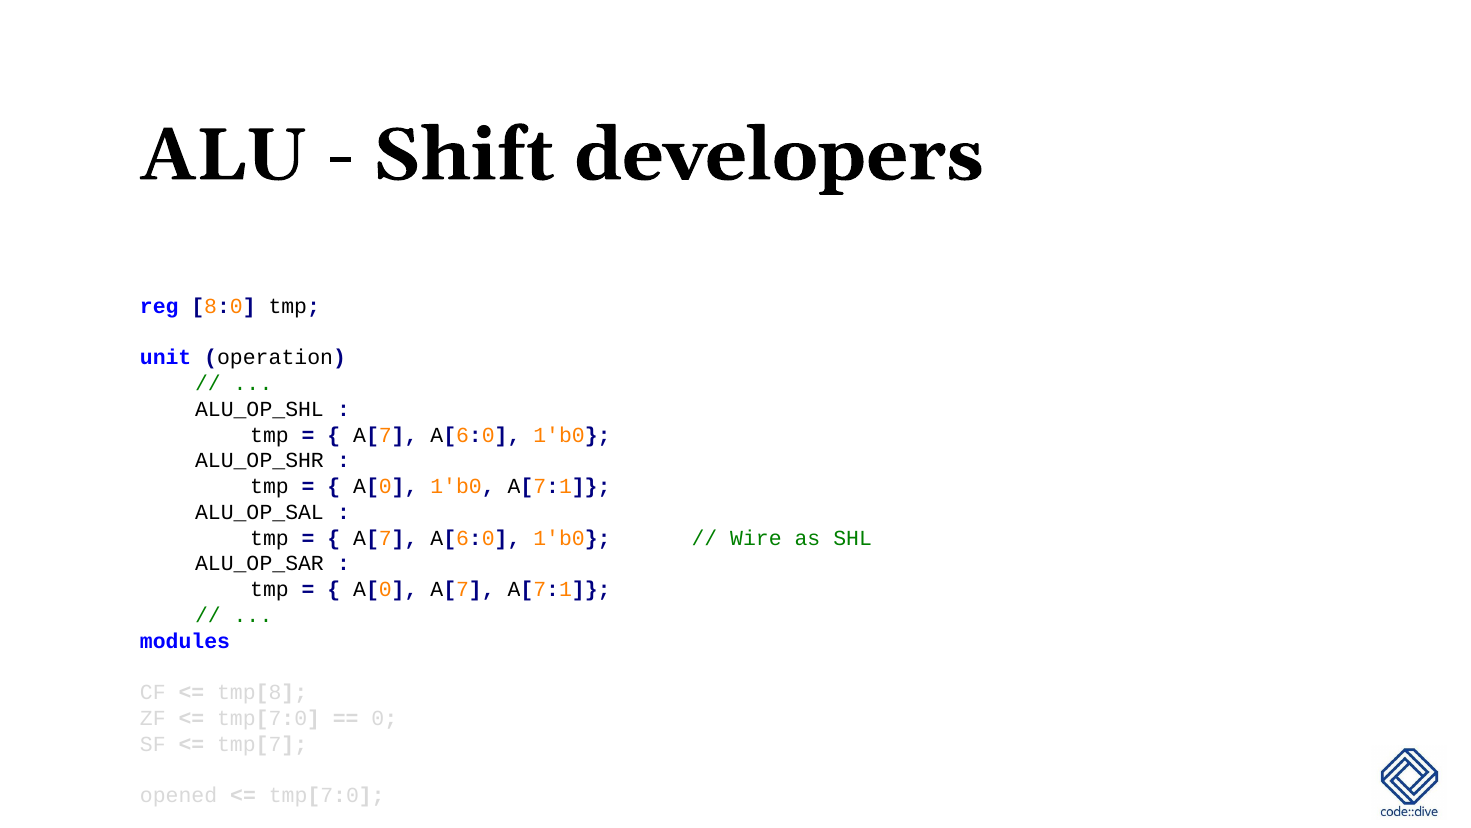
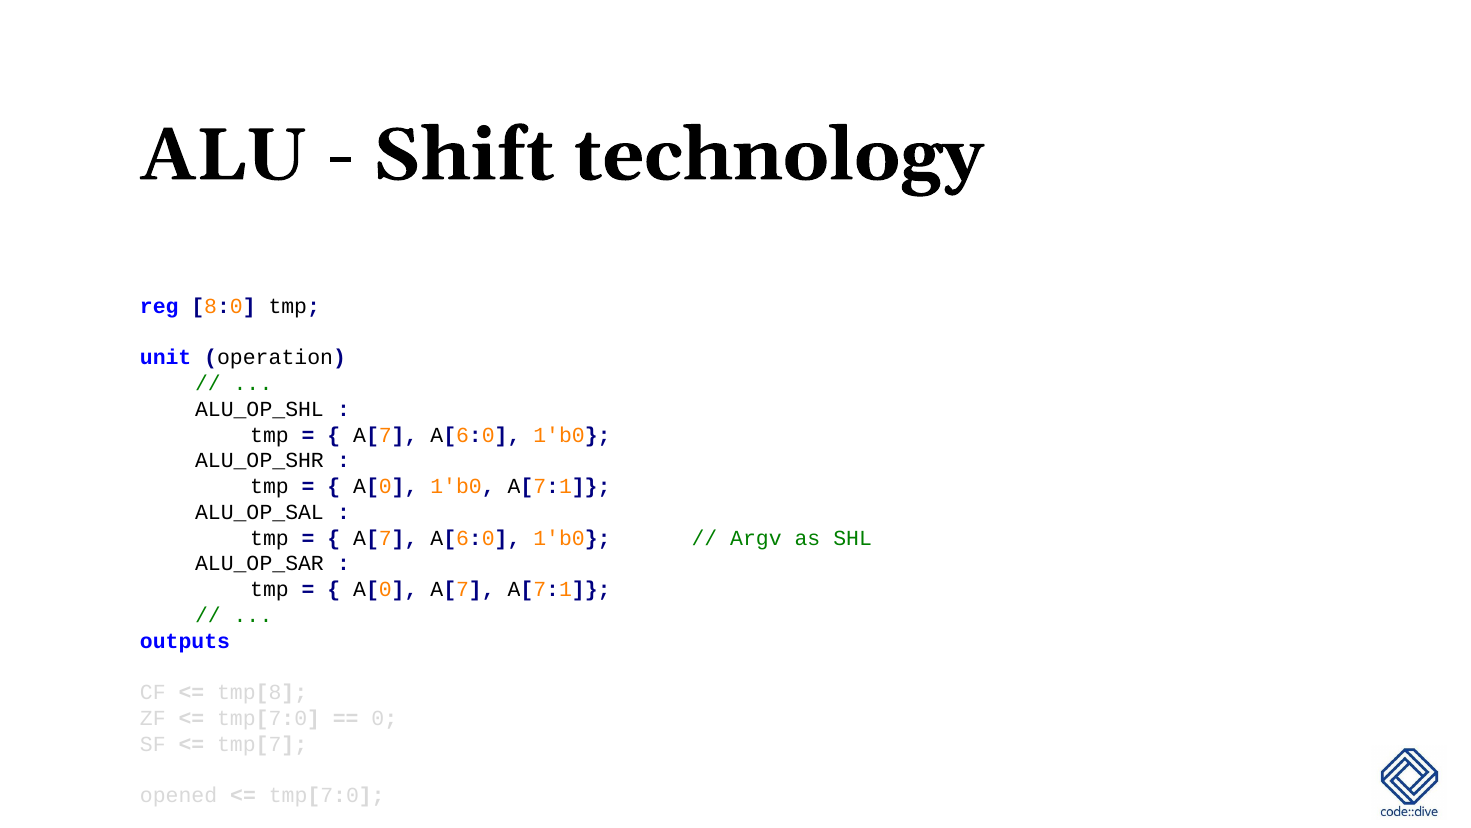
developers: developers -> technology (779, 155)
Wire: Wire -> Argv (756, 538)
modules: modules -> outputs (185, 641)
